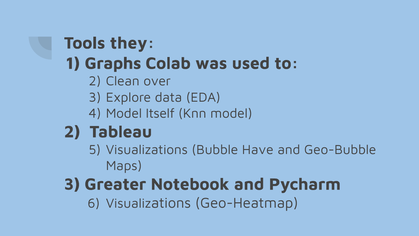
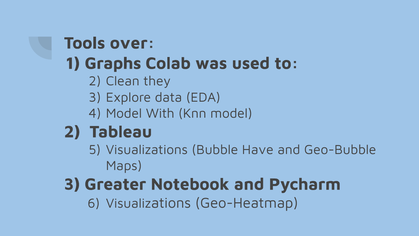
they: they -> over (132, 43)
over: over -> they (157, 81)
Itself: Itself -> With (160, 113)
